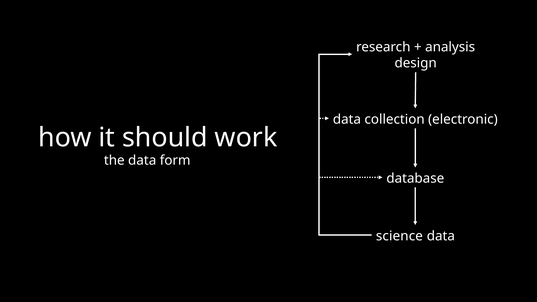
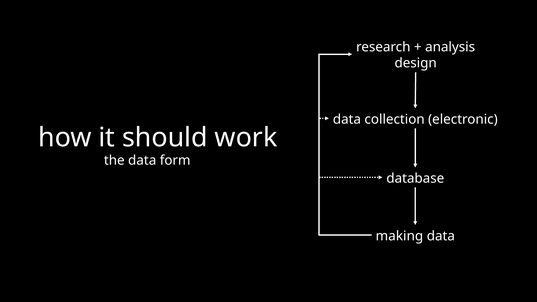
science: science -> making (399, 236)
